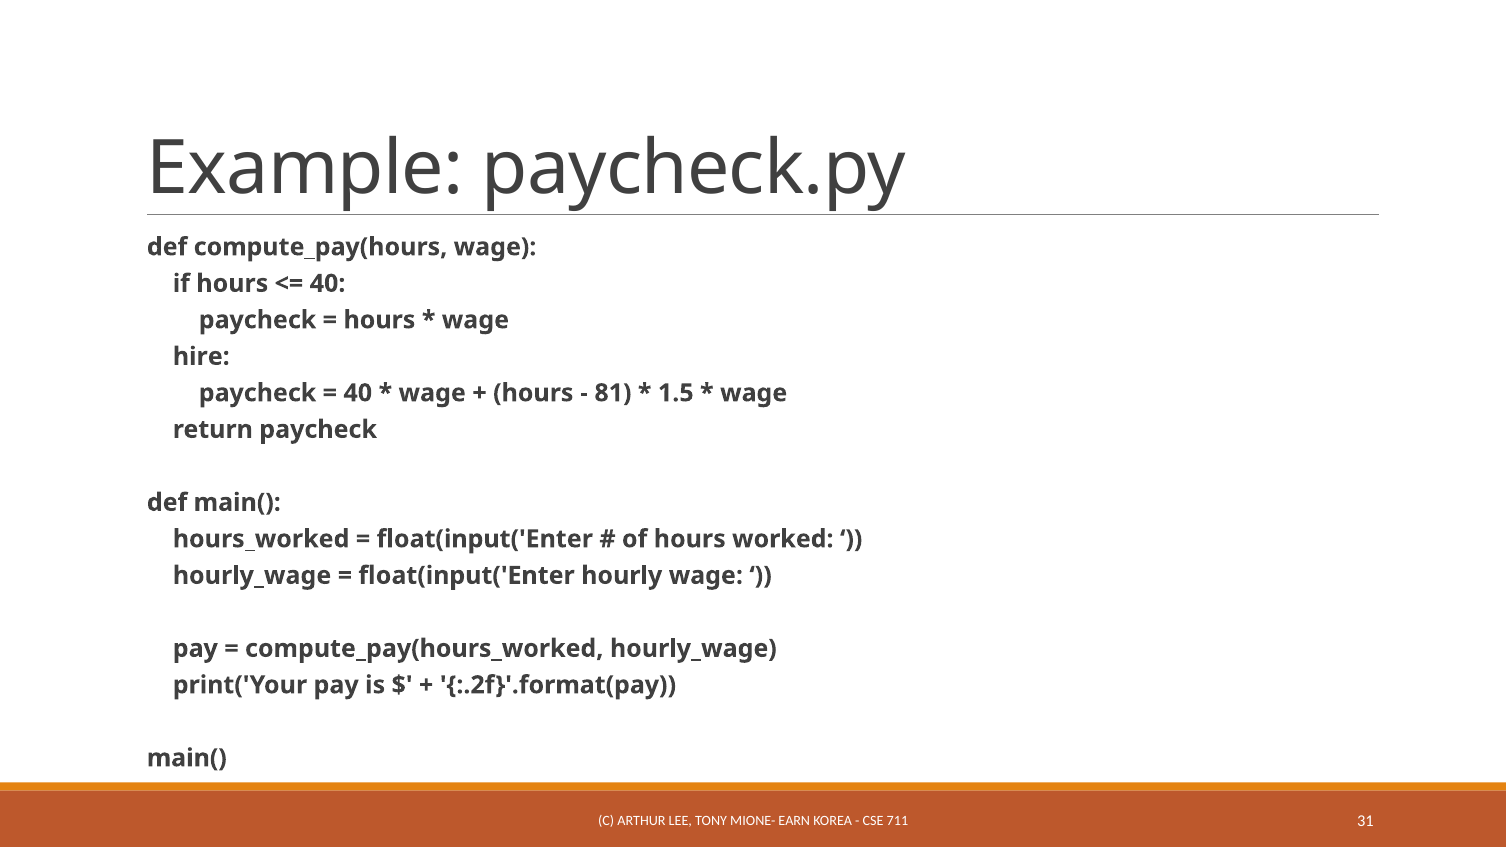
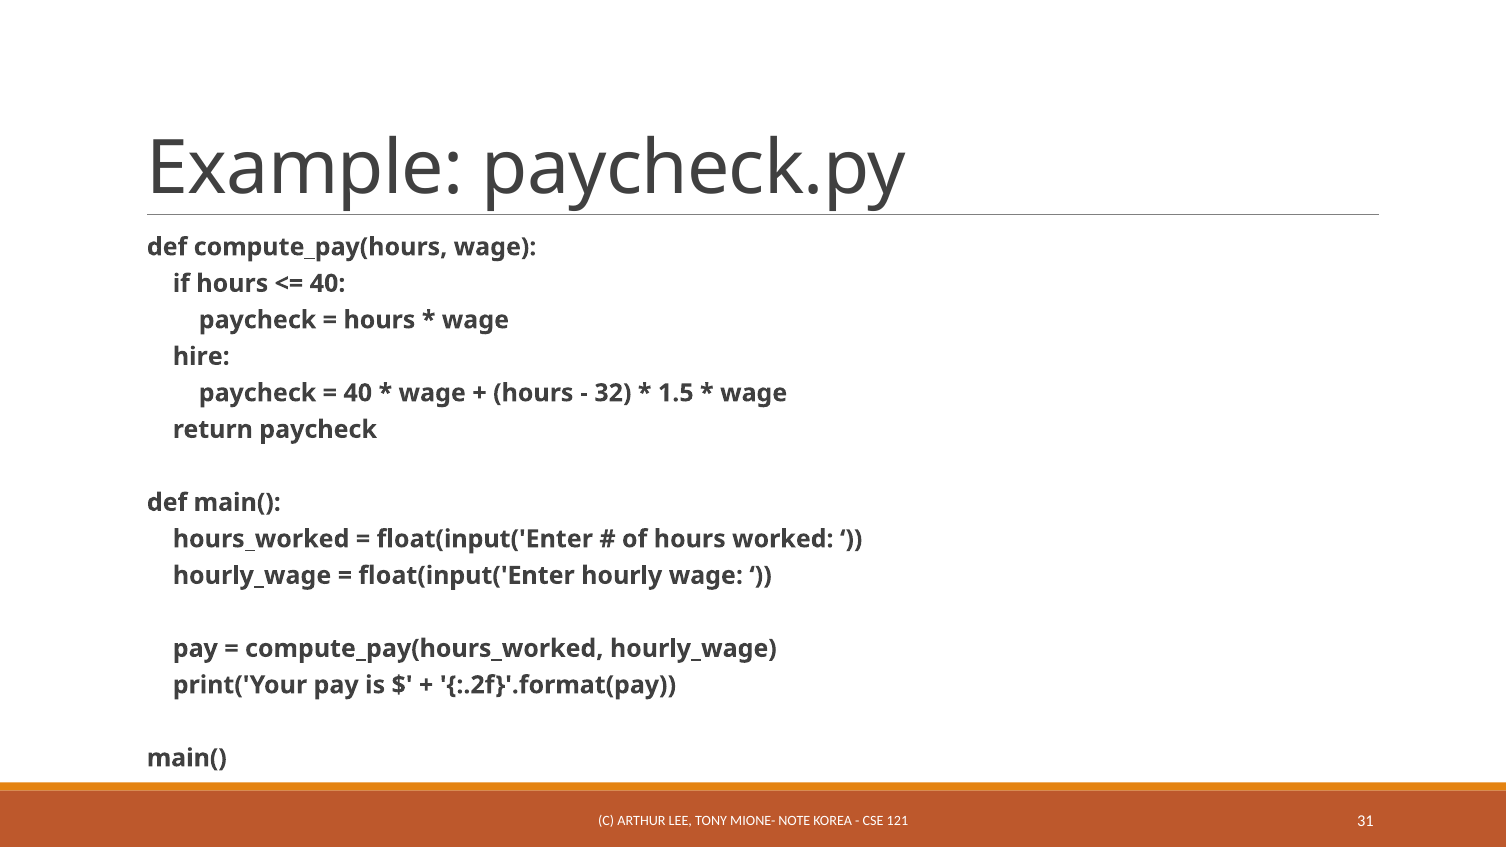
81: 81 -> 32 (613, 393)
EARN: EARN -> NOTE (794, 821)
711: 711 -> 121 (897, 821)
